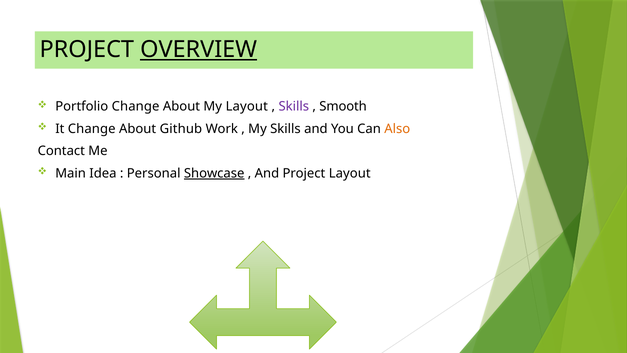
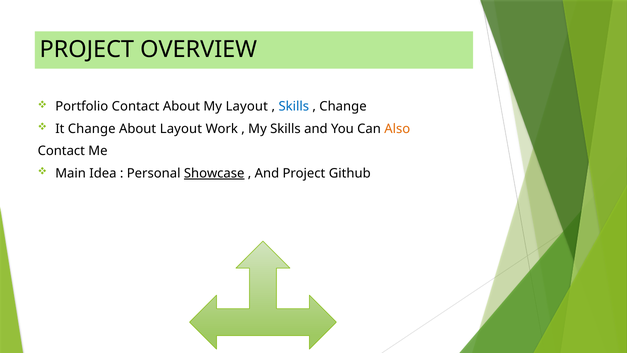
OVERVIEW underline: present -> none (199, 49)
Portfolio Change: Change -> Contact (136, 106)
Skills colour: purple -> blue (294, 106)
Smooth: Smooth -> Change (343, 106)
About Github: Github -> Layout (181, 129)
Project Layout: Layout -> Github (350, 173)
